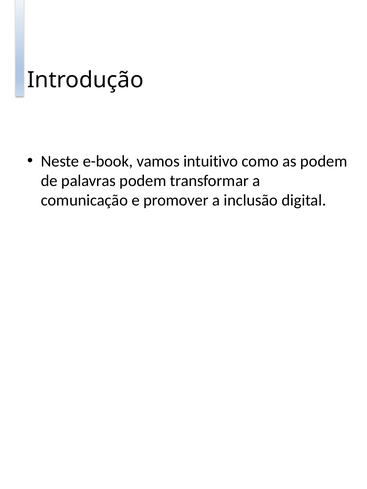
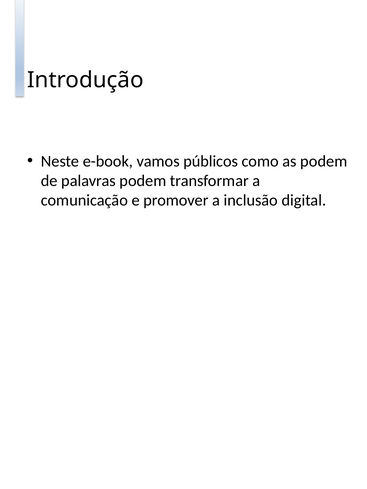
intuitivo: intuitivo -> públicos (211, 161)
